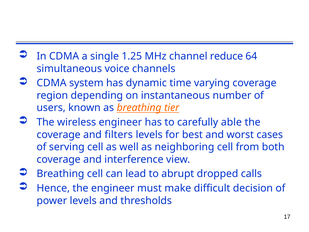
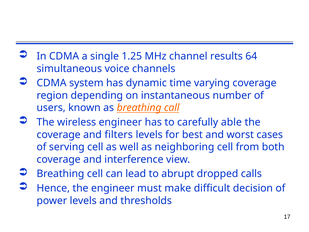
reduce: reduce -> results (226, 56)
tier: tier -> call (172, 108)
